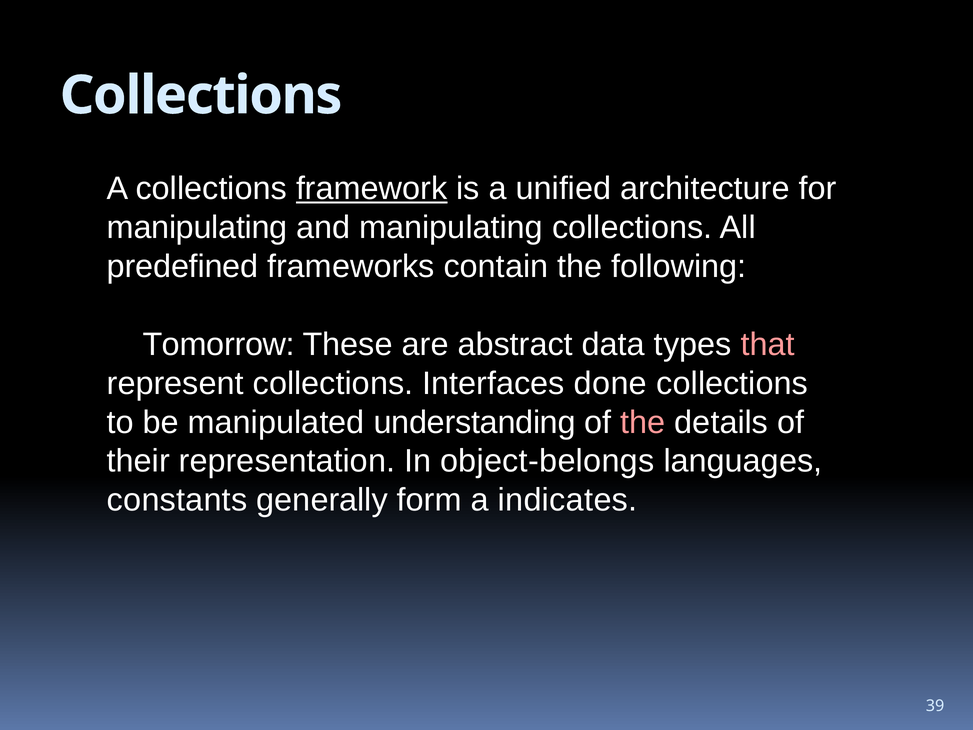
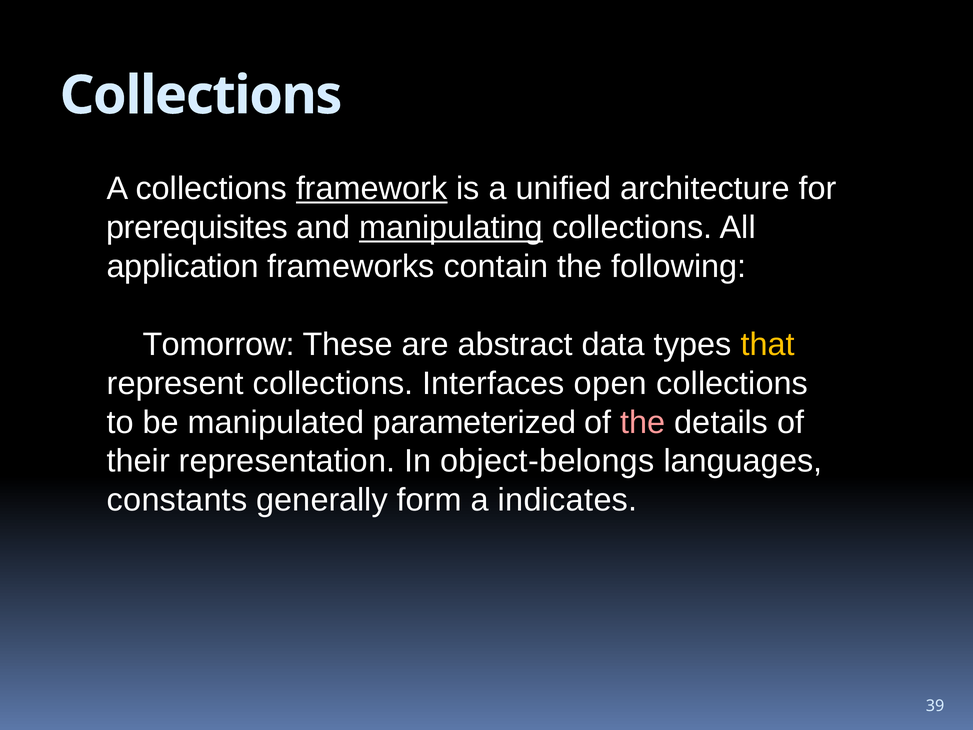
manipulating: manipulating -> prerequisites (197, 228)
manipulating underline: none -> present (451, 228)
predefined: predefined -> application (183, 266)
that colour: pink -> yellow (768, 344)
done: done -> open (610, 383)
understanding: understanding -> parameterized (475, 422)
